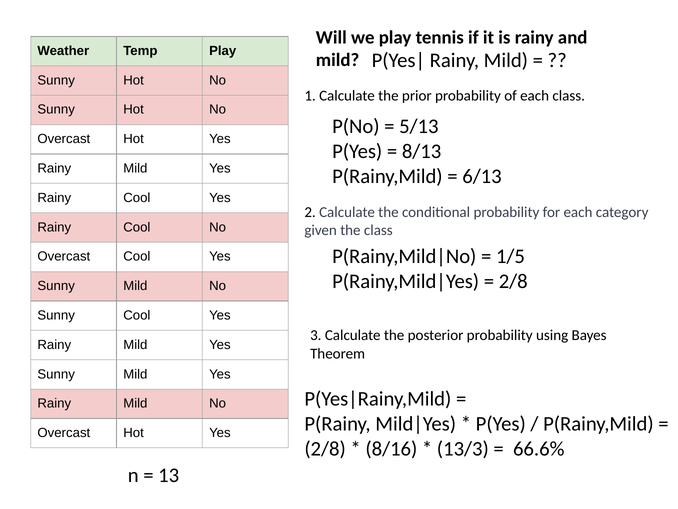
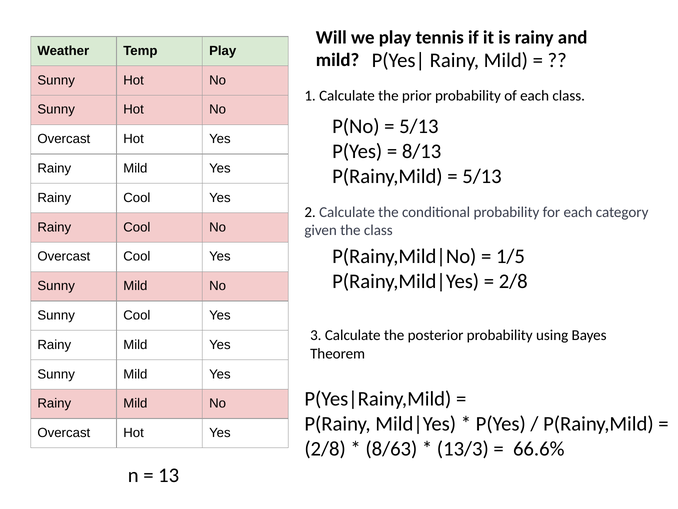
6/13: 6/13 -> 5/13 (482, 176)
8/16: 8/16 -> 8/63 (391, 448)
